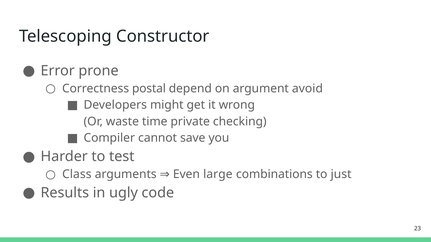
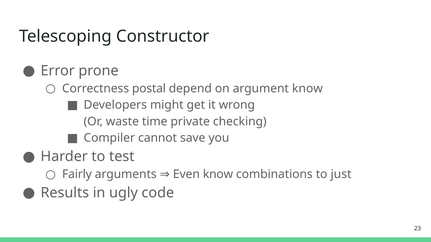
argument avoid: avoid -> know (307, 89)
Class: Class -> Fairly (77, 175)
Even large: large -> know (218, 175)
